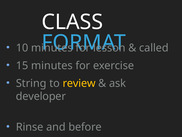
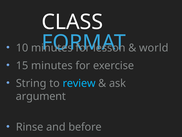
called: called -> world (154, 48)
review colour: yellow -> light blue (79, 83)
developer: developer -> argument (41, 96)
